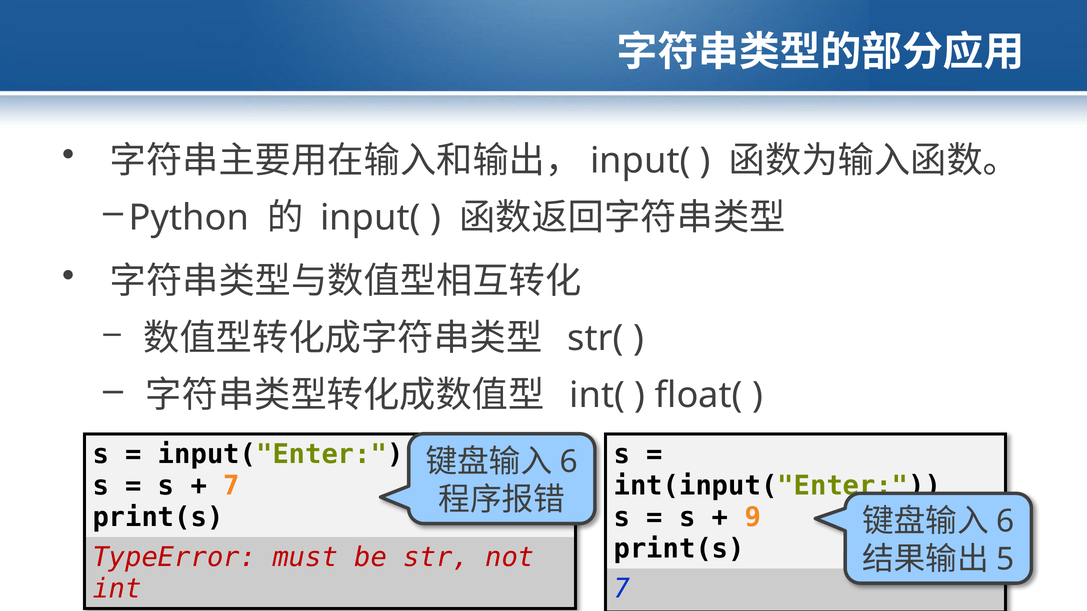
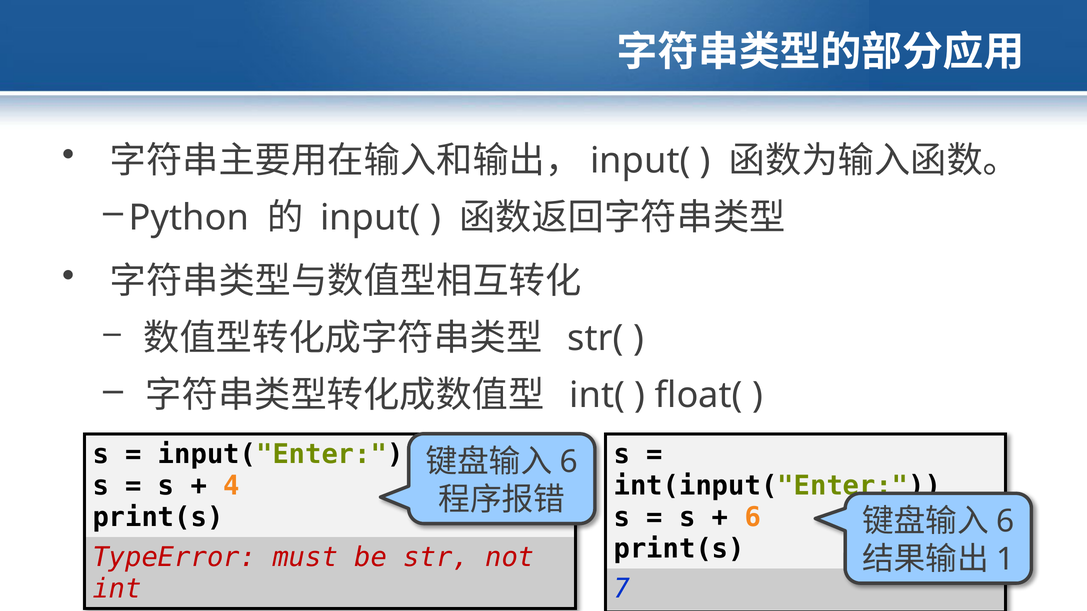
7: 7 -> 4 (232, 486)
9: 9 -> 6 (753, 518)
5: 5 -> 1 (1005, 560)
